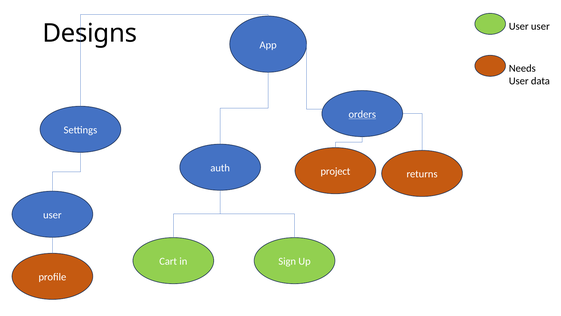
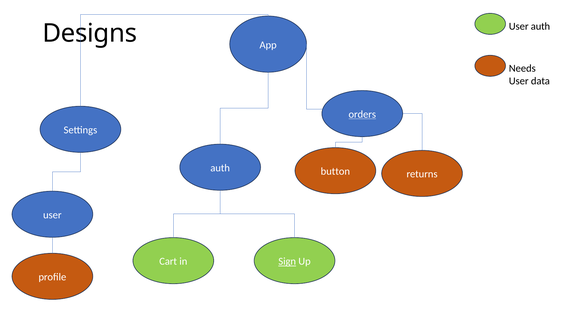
User user: user -> auth (540, 26)
project: project -> button (335, 171)
Sign underline: none -> present (287, 261)
